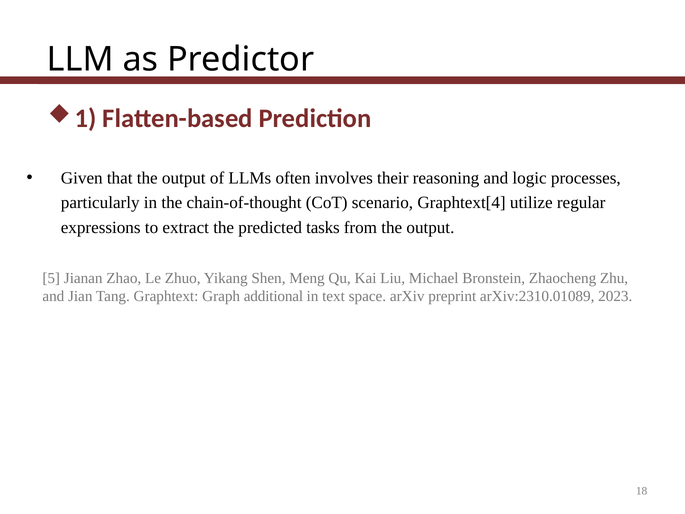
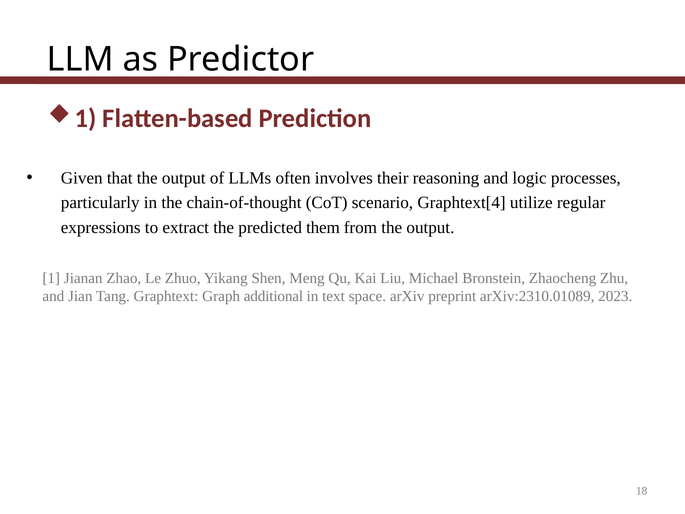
tasks: tasks -> them (323, 227)
5: 5 -> 1 (51, 278)
